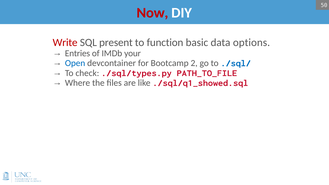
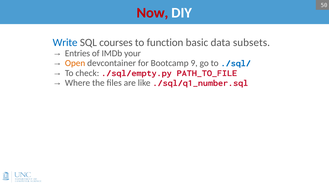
Write colour: red -> blue (65, 42)
present: present -> courses (116, 42)
options: options -> subsets (251, 42)
Open colour: blue -> orange (75, 63)
2: 2 -> 9 (194, 63)
./sql/types.py: ./sql/types.py -> ./sql/empty.py (137, 73)
./sql/q1_showed.sql: ./sql/q1_showed.sql -> ./sql/q1_number.sql (200, 83)
